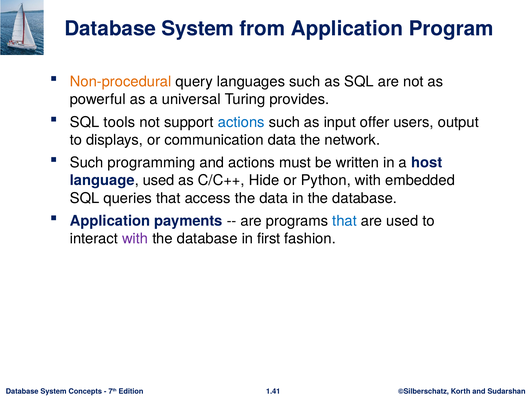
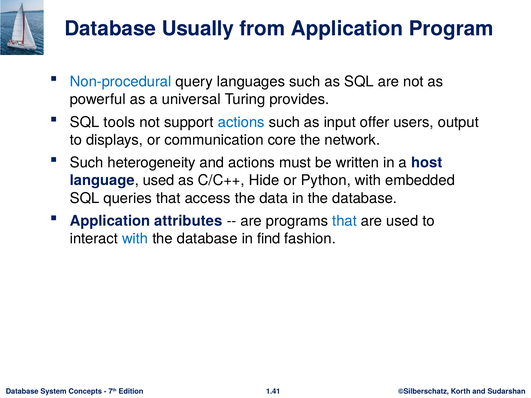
System: System -> Usually (198, 29)
Non-procedural colour: orange -> blue (121, 82)
communication data: data -> core (282, 140)
programming: programming -> heterogeneity (152, 163)
payments: payments -> attributes (188, 221)
with colour: purple -> blue (135, 239)
first: first -> find (269, 239)
